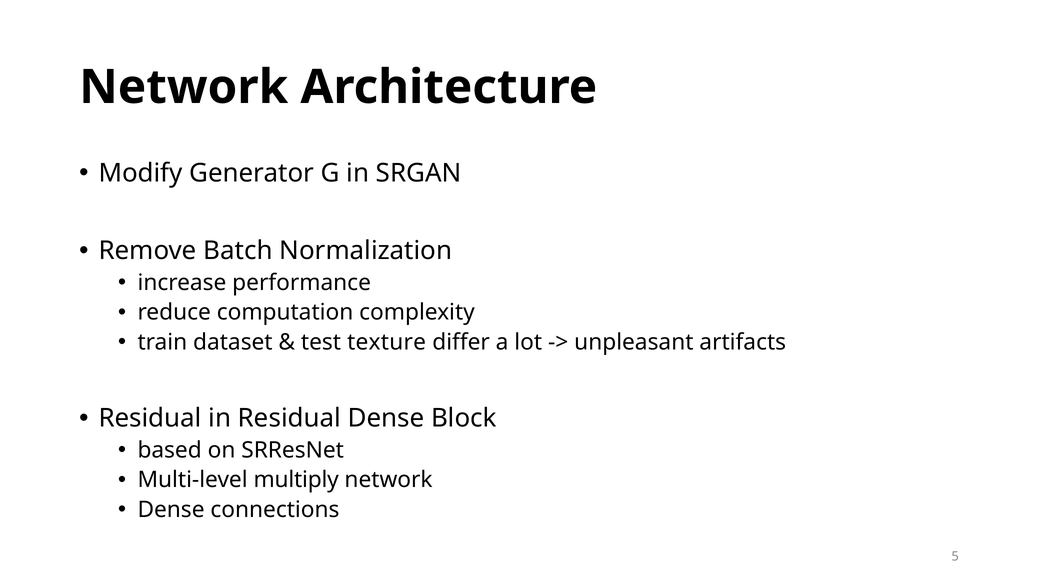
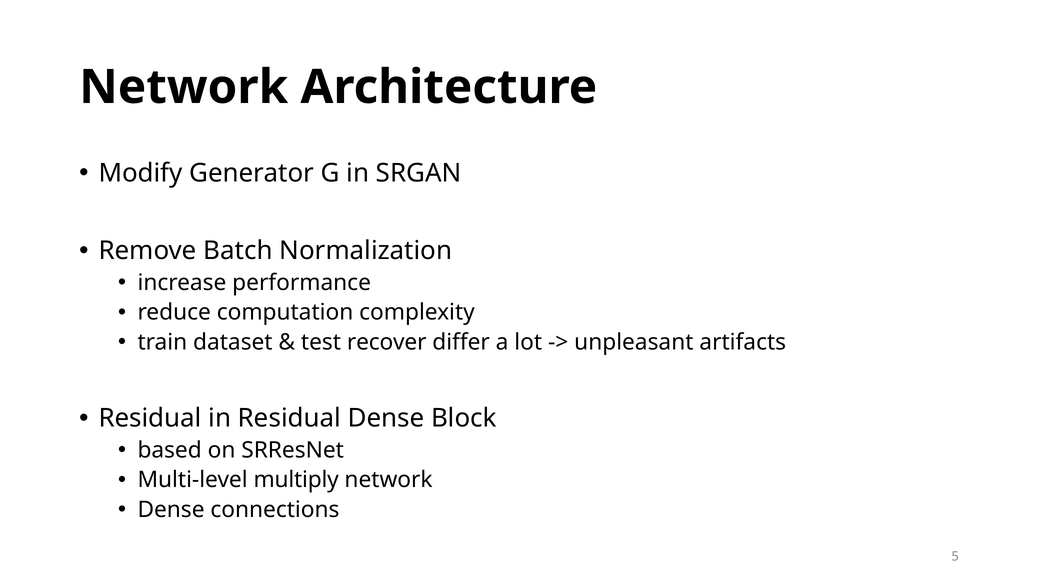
texture: texture -> recover (387, 342)
